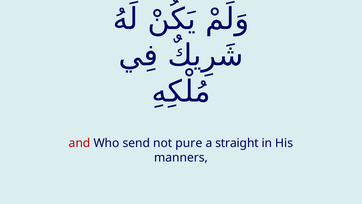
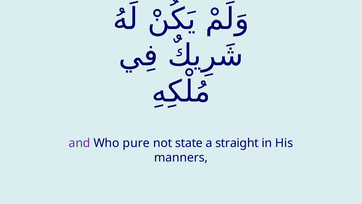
and colour: red -> purple (80, 143)
send: send -> pure (136, 143)
pure: pure -> state (189, 143)
